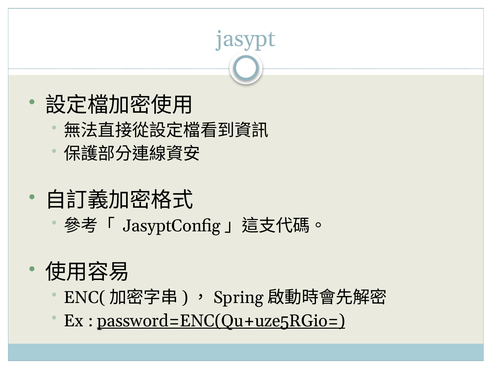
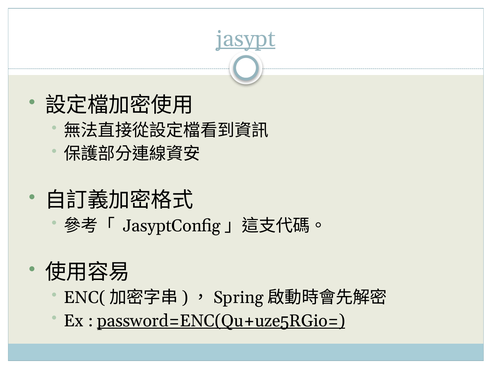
jasypt underline: none -> present (246, 39)
